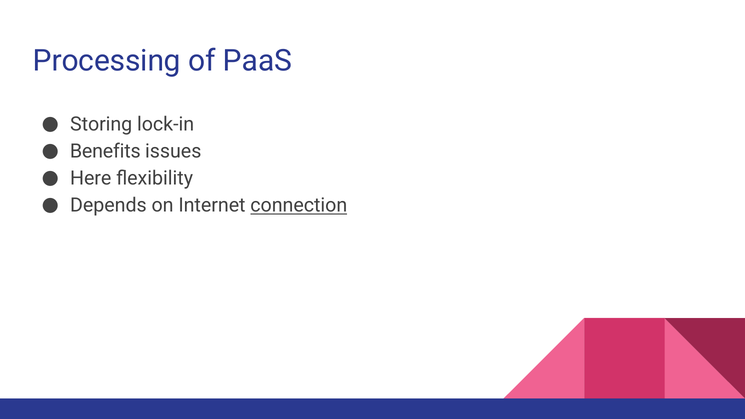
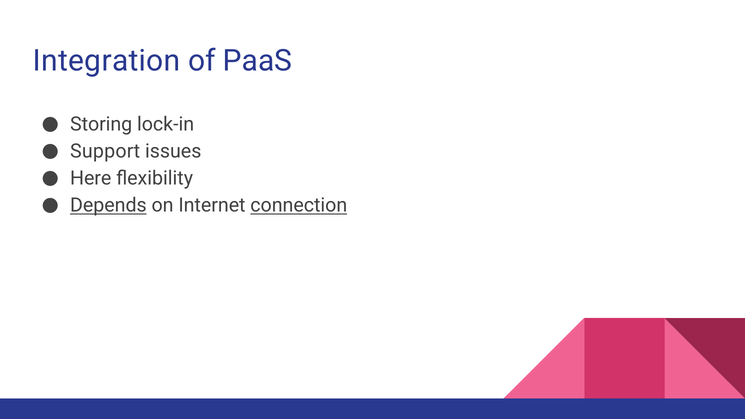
Processing: Processing -> Integration (107, 61)
Benefits: Benefits -> Support (105, 151)
Depends underline: none -> present (108, 206)
